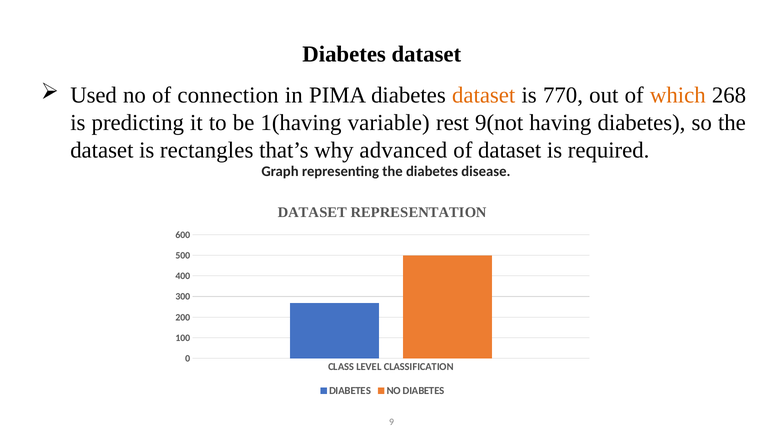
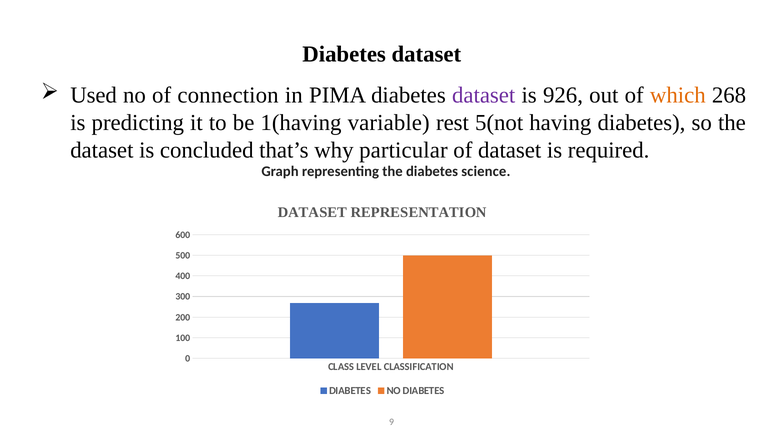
dataset colour: orange -> purple (484, 95)
770: 770 -> 926 (563, 95)
9(not: 9(not -> 5(not (499, 123)
rectangles: rectangles -> concluded (207, 150)
advanced: advanced -> particular (403, 150)
disease: disease -> science (486, 171)
